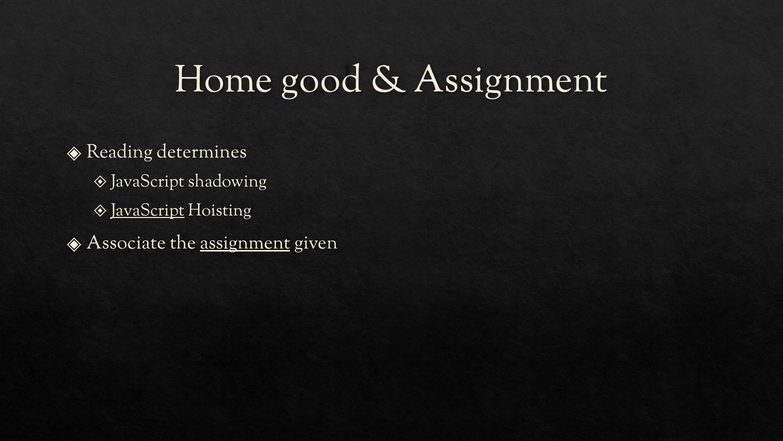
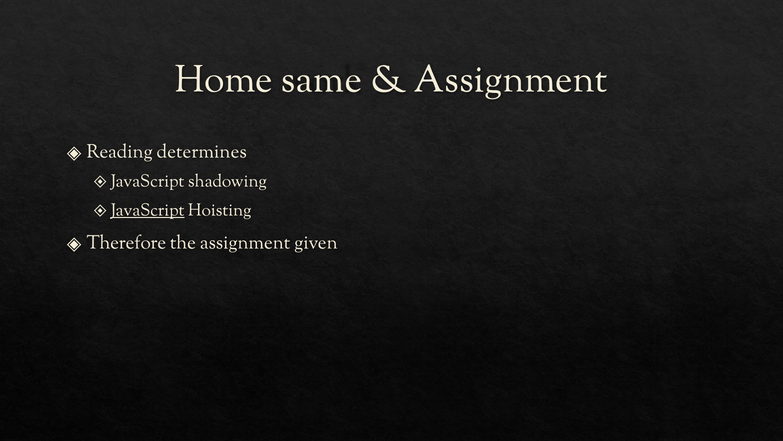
good: good -> same (322, 79)
Associate: Associate -> Therefore (126, 242)
assignment underline: present -> none (245, 242)
